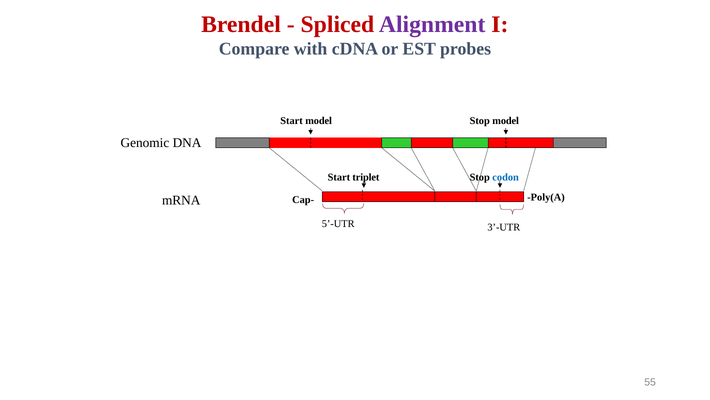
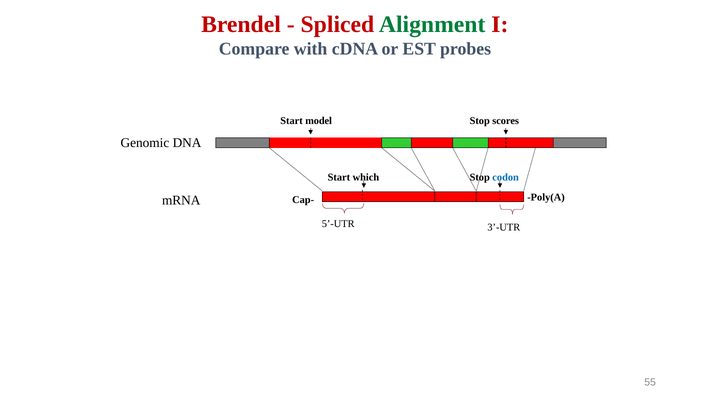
Alignment colour: purple -> green (432, 24)
Stop model: model -> scores (506, 121)
triplet: triplet -> which (366, 177)
